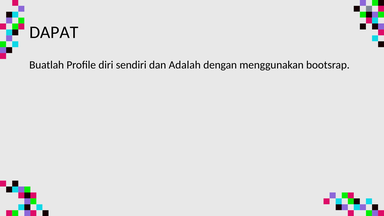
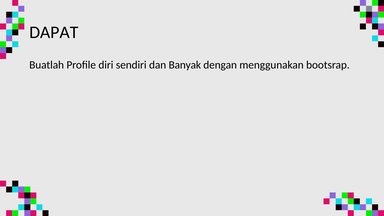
Adalah: Adalah -> Banyak (185, 65)
